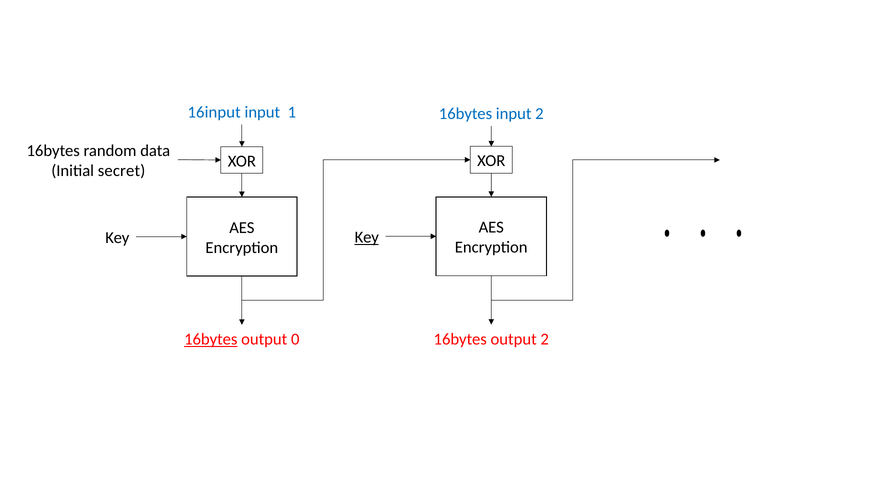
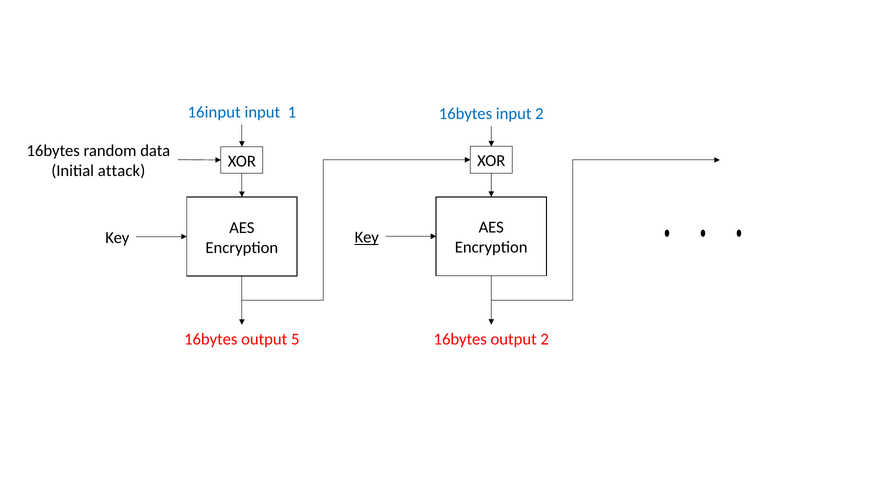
secret: secret -> attack (122, 171)
16bytes underline: present -> none (211, 339)
0: 0 -> 5 (295, 339)
